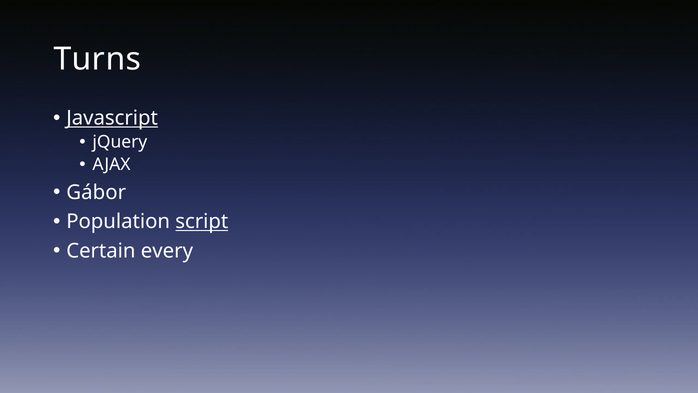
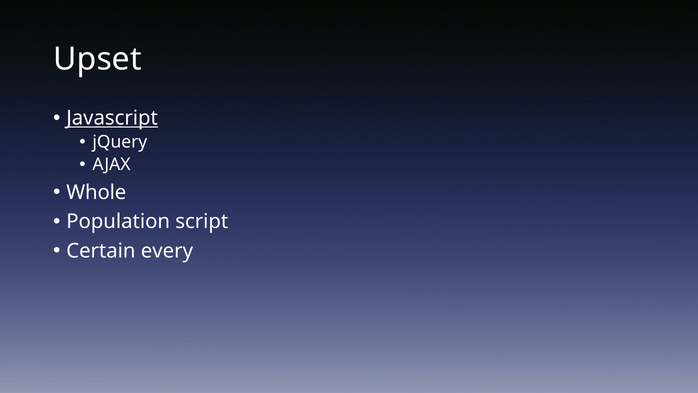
Turns: Turns -> Upset (97, 59)
Gábor: Gábor -> Whole (96, 192)
script underline: present -> none (202, 221)
